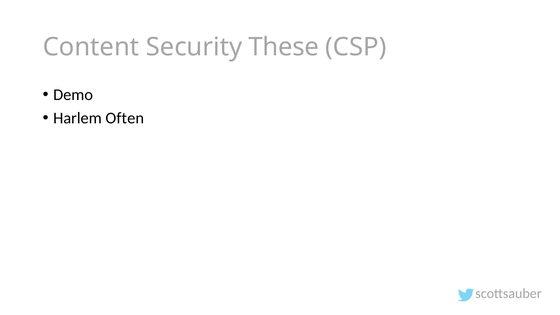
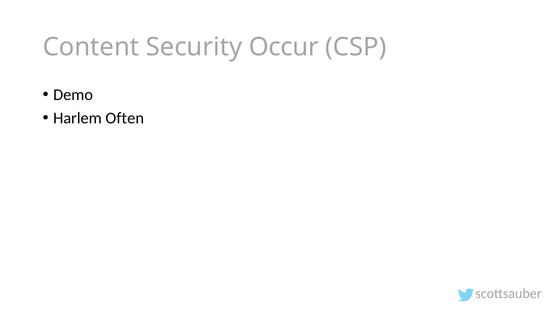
These: These -> Occur (284, 47)
